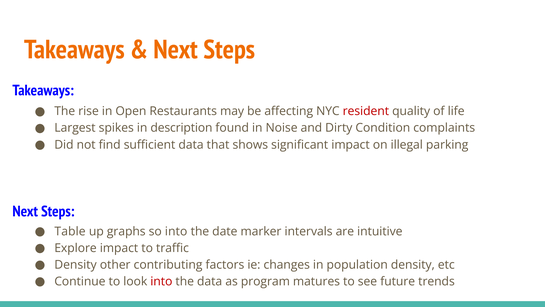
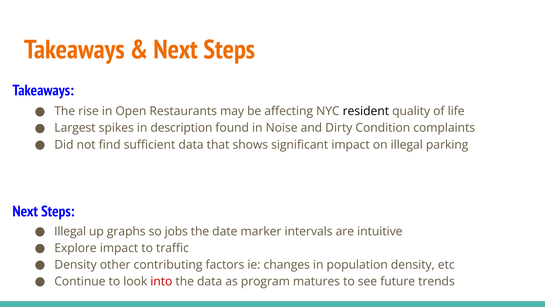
resident colour: red -> black (366, 111)
Table: Table -> Illegal (70, 231)
so into: into -> jobs (176, 231)
